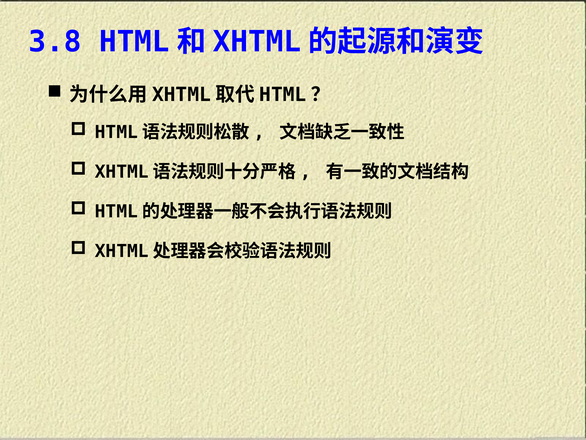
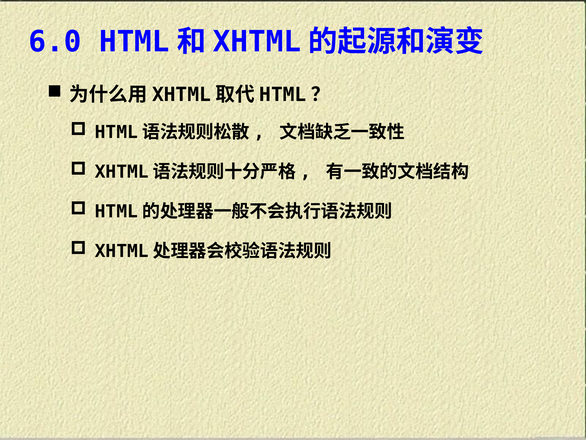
3.8: 3.8 -> 6.0 (55, 42)
